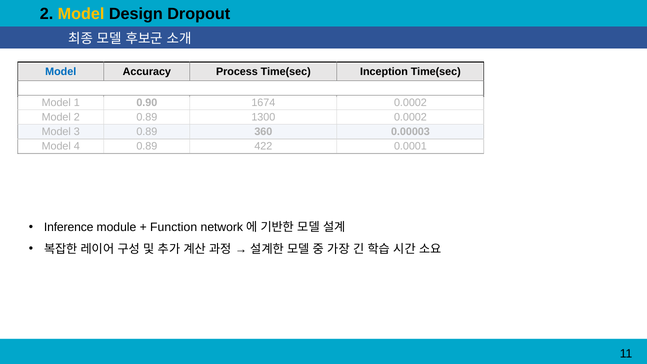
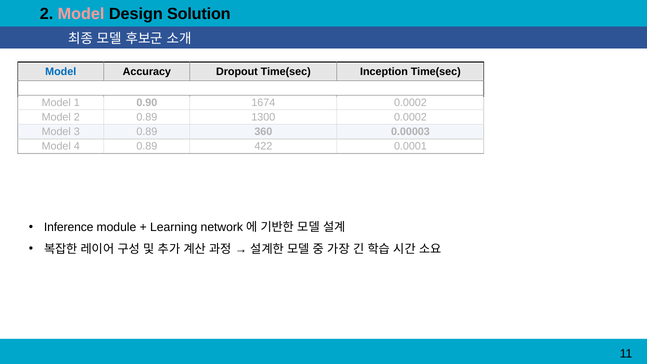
Model colour: yellow -> pink (81, 14)
Dropout: Dropout -> Solution (199, 14)
Process: Process -> Dropout (237, 71)
Function: Function -> Learning (174, 227)
